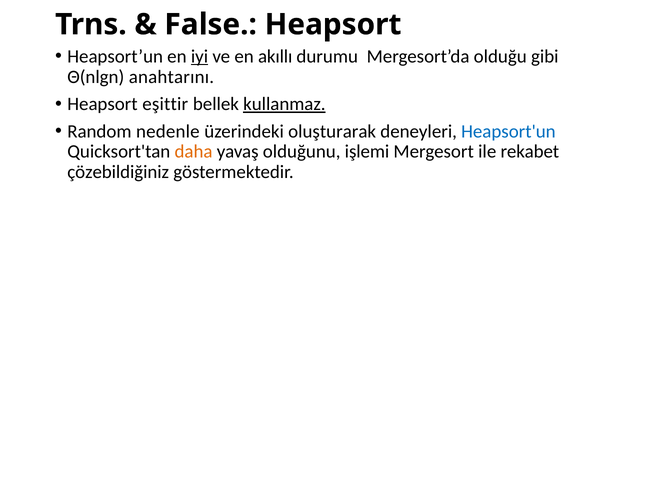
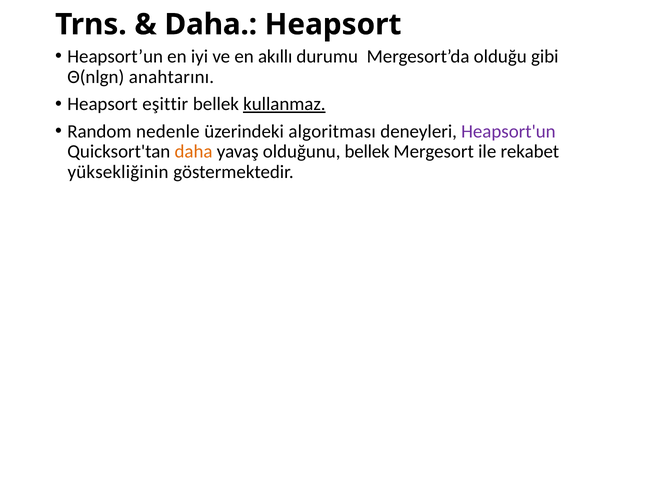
False: False -> Daha (211, 25)
iyi underline: present -> none (200, 57)
oluşturarak: oluşturarak -> algoritması (332, 131)
Heapsort'un colour: blue -> purple (508, 131)
olduğunu işlemi: işlemi -> bellek (367, 152)
çözebildiğiniz: çözebildiğiniz -> yüksekliğinin (118, 172)
